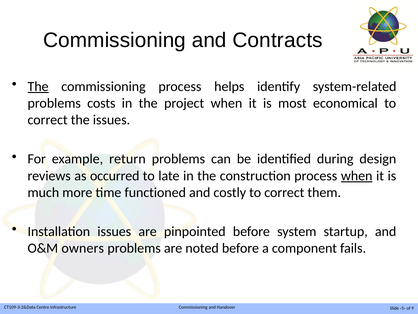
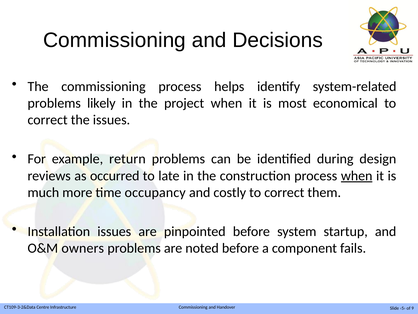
Contracts: Contracts -> Decisions (278, 40)
The underline: present -> none (38, 86)
costs: costs -> likely (101, 103)
functioned: functioned -> occupancy (155, 192)
